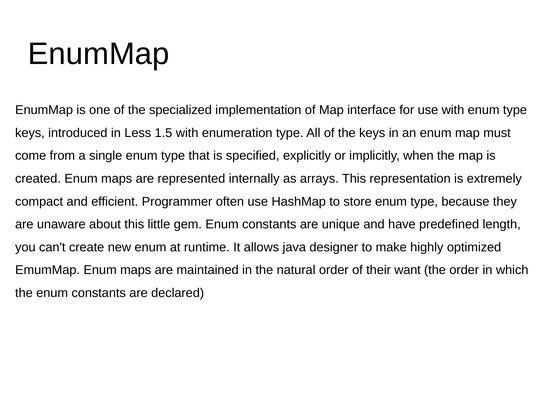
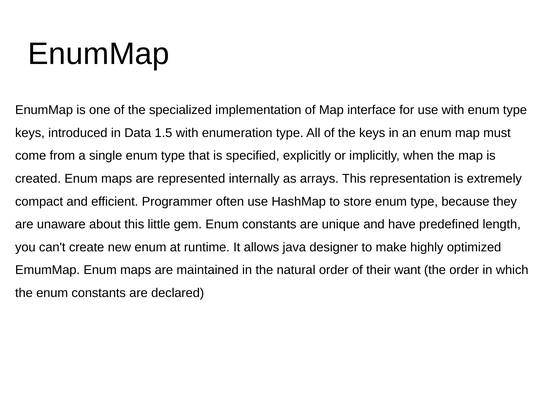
Less: Less -> Data (138, 133)
